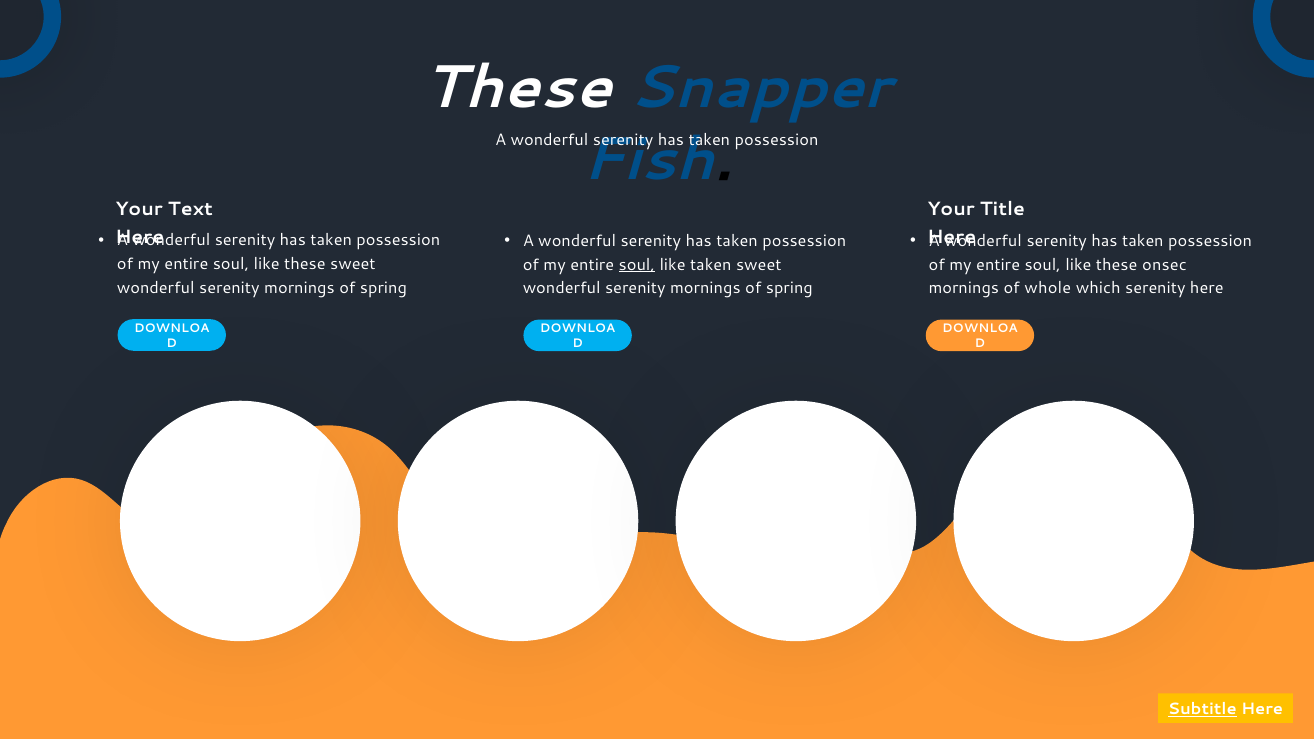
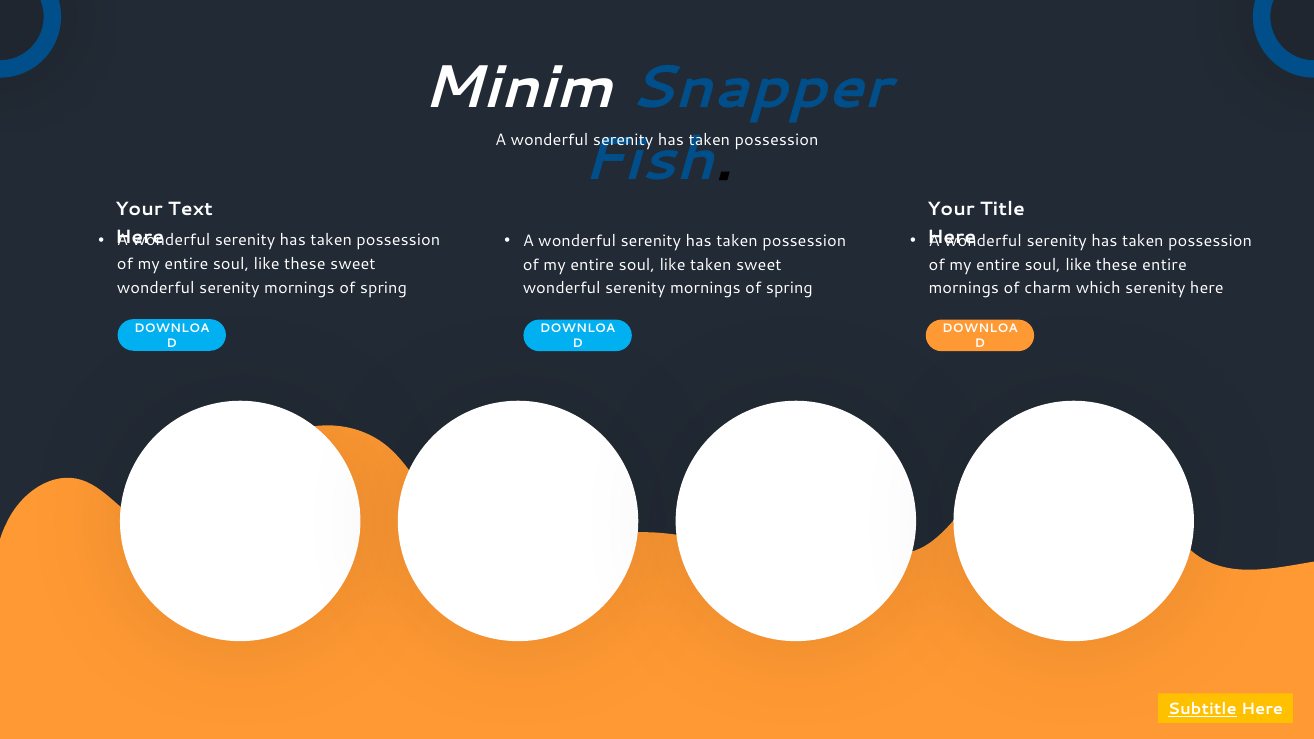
These: These -> Minim (518, 88)
soul underline: present -> none (637, 265)
these onsec: onsec -> entire (1165, 265)
whole: whole -> charm (1048, 288)
